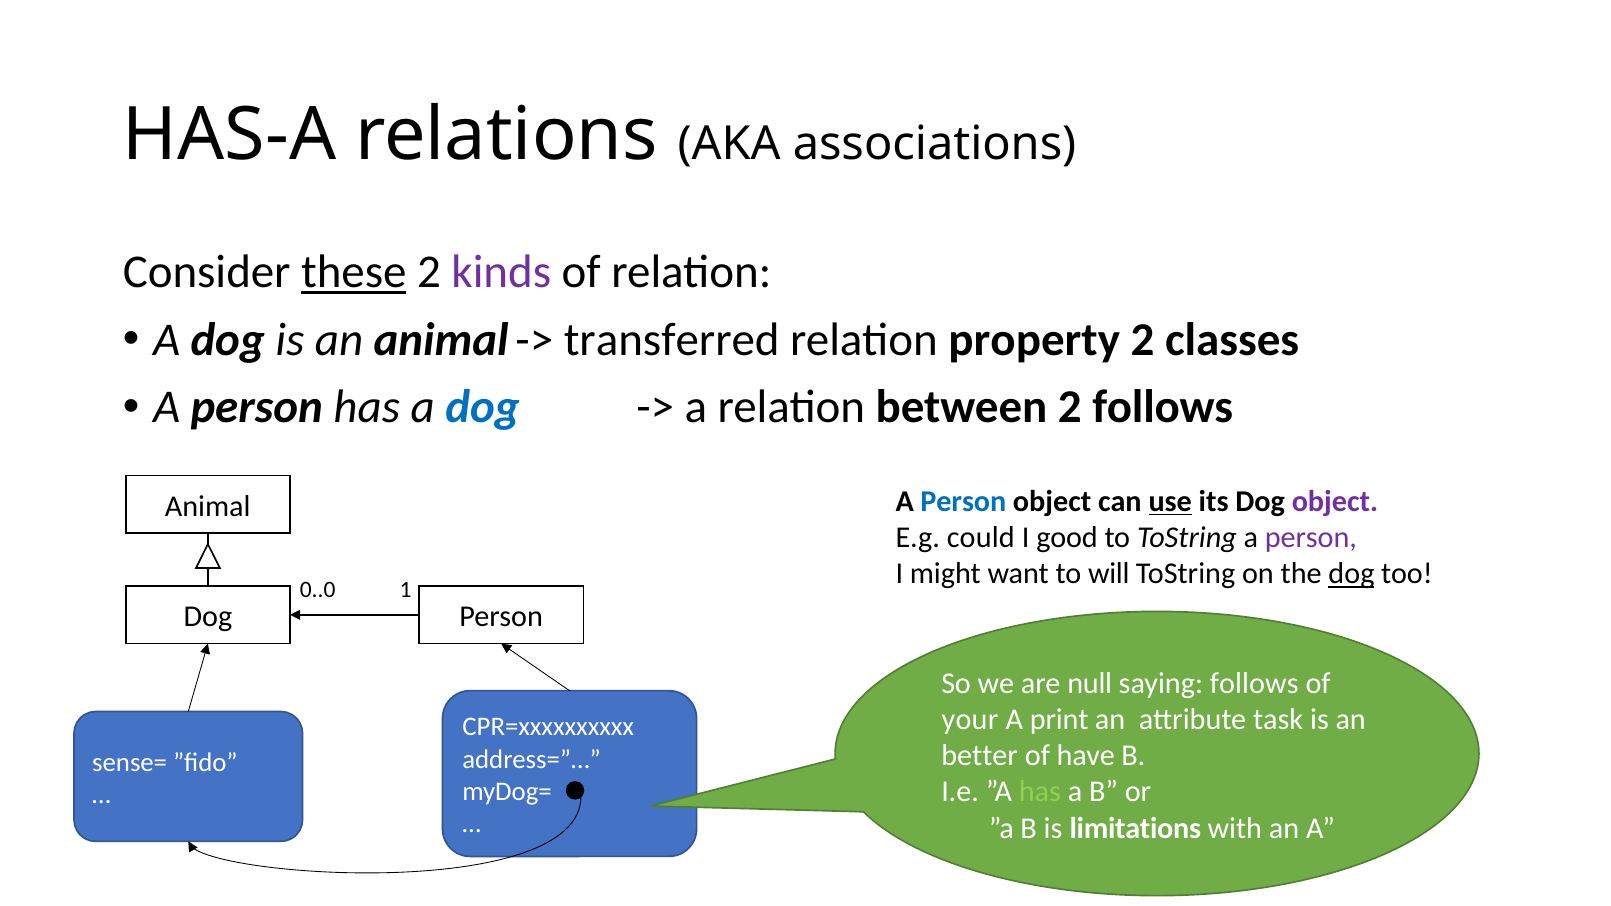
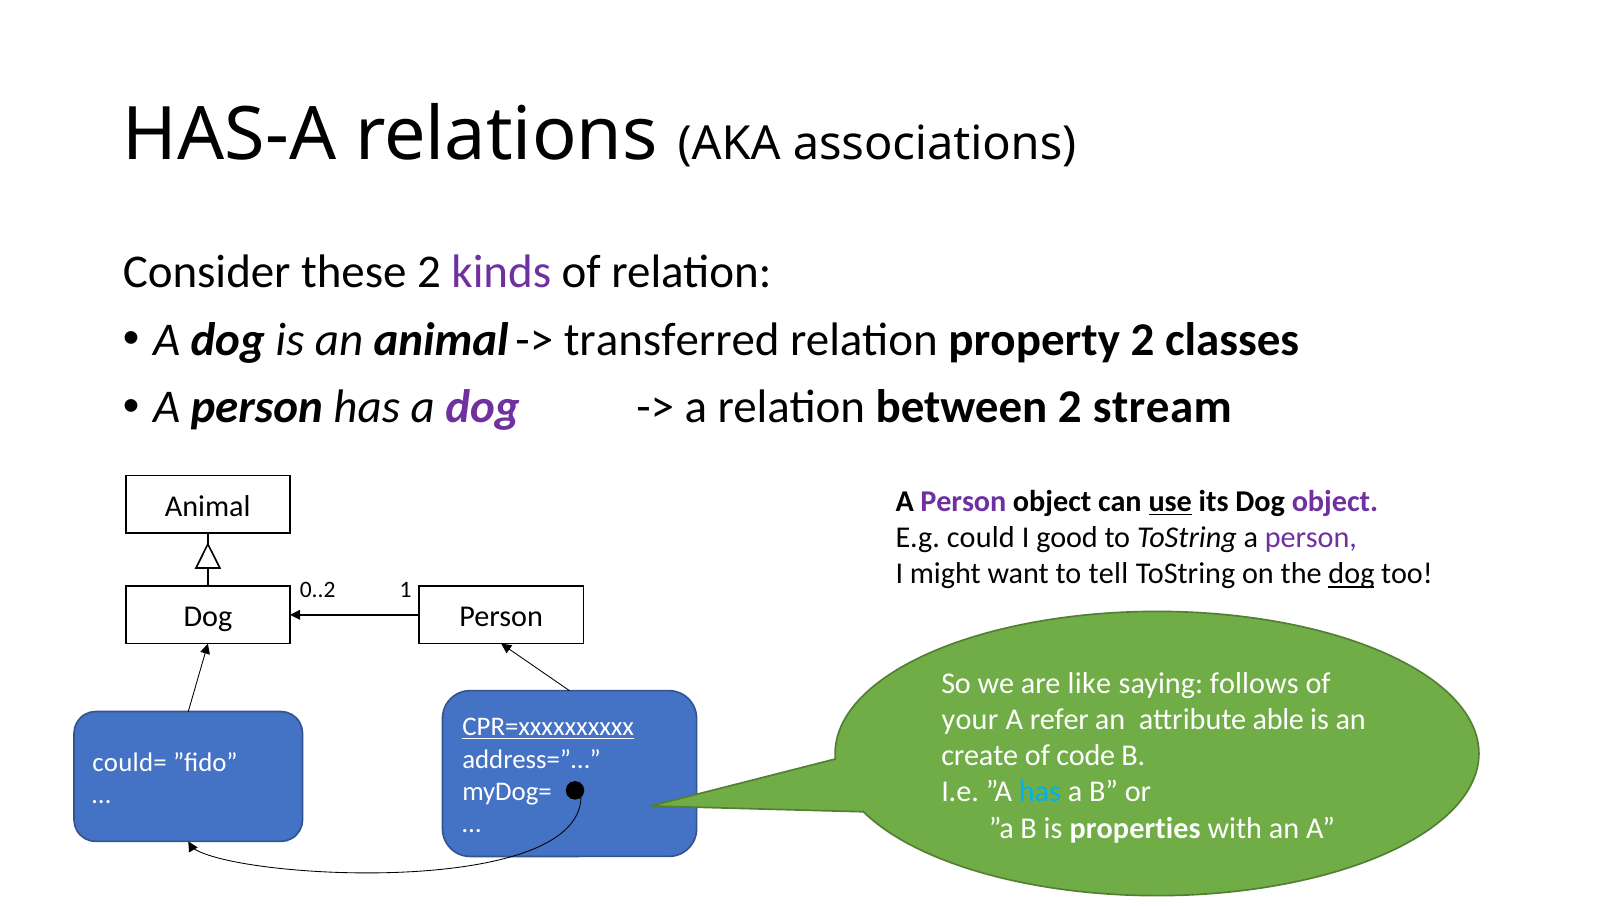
these underline: present -> none (354, 272)
dog colour: blue -> purple (483, 407)
2 follows: follows -> stream (1162, 407)
Person colour: blue -> purple (963, 502)
will: will -> tell (1108, 574)
0..0: 0..0 -> 0..2 (318, 590)
null: null -> like (1089, 683)
print: print -> refer (1059, 719)
task: task -> able (1278, 719)
CPR=xxxxxxxxxx underline: none -> present (548, 727)
better: better -> create (980, 756)
have: have -> code (1086, 756)
sense=: sense= -> could= (130, 762)
has colour: light green -> light blue (1040, 792)
limitations: limitations -> properties (1135, 828)
